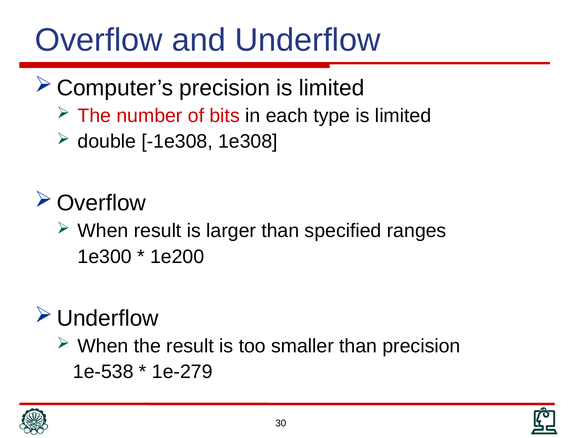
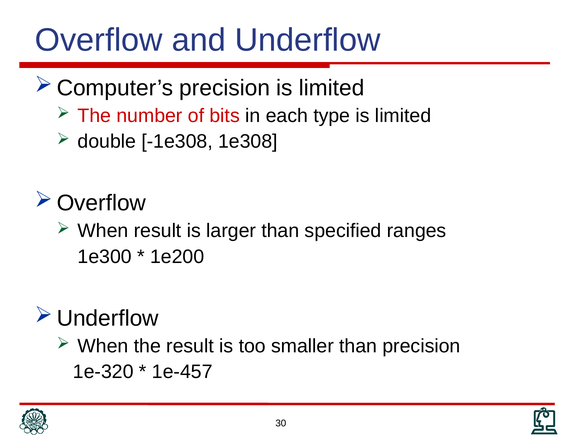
1e-538: 1e-538 -> 1e-320 (103, 372)
1e-279: 1e-279 -> 1e-457 (182, 372)
